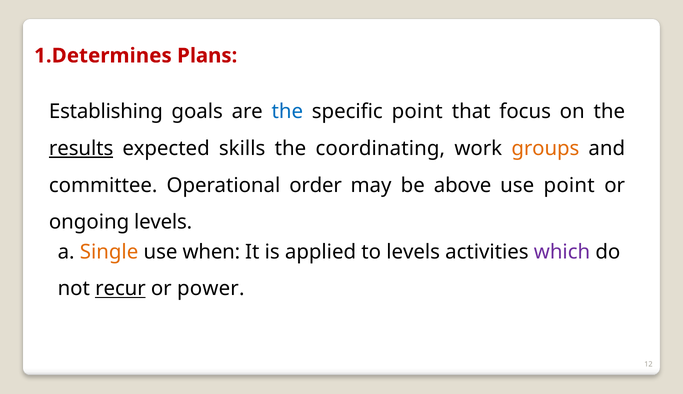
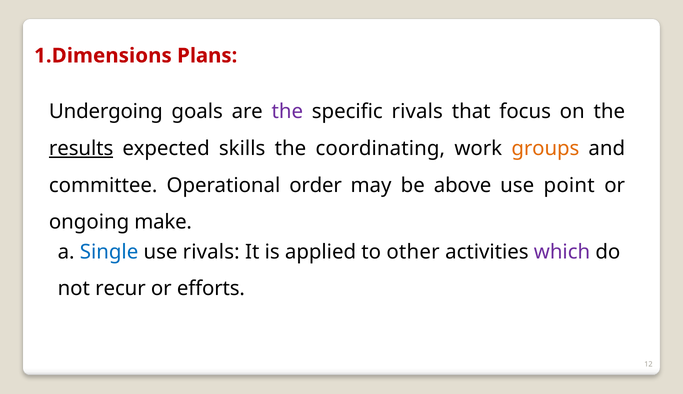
1.Determines: 1.Determines -> 1.Dimensions (103, 56)
Establishing: Establishing -> Undergoing (106, 112)
the colour: blue -> purple (287, 112)
specific point: point -> rivals (417, 112)
ongoing levels: levels -> make (163, 222)
Single colour: orange -> blue (109, 252)
use when: when -> rivals (211, 252)
to levels: levels -> other (413, 252)
recur underline: present -> none (120, 289)
power: power -> efforts (211, 289)
